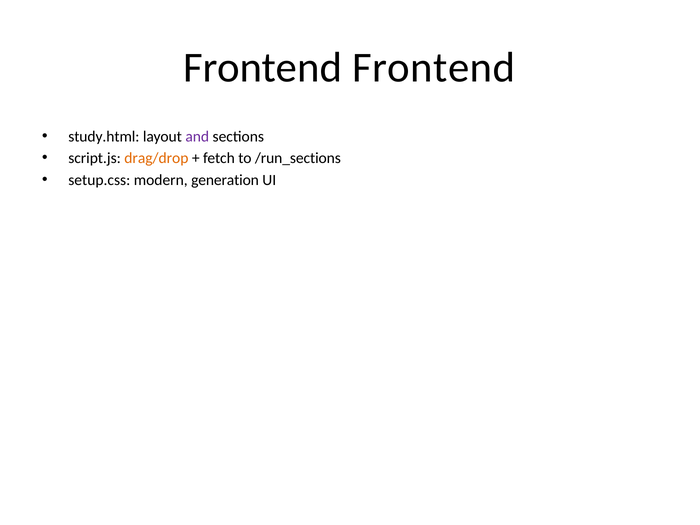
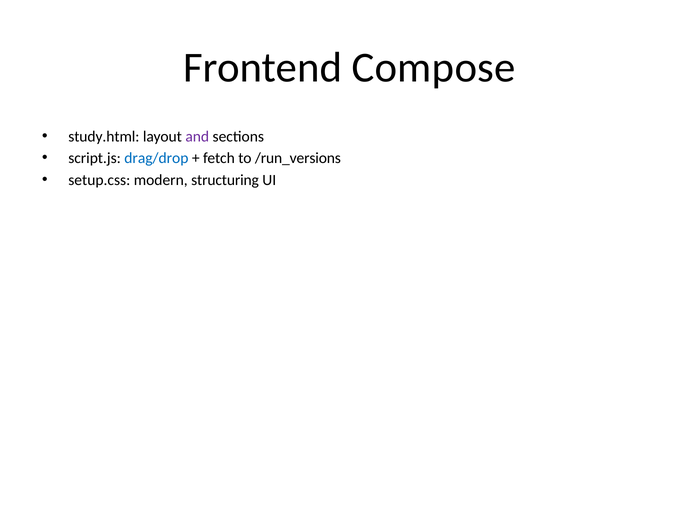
Frontend Frontend: Frontend -> Compose (434, 68)
drag/drop colour: orange -> blue (156, 158)
/run_sections: /run_sections -> /run_versions (298, 158)
generation: generation -> structuring (225, 180)
